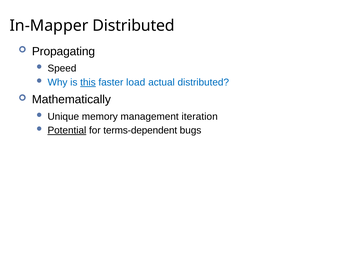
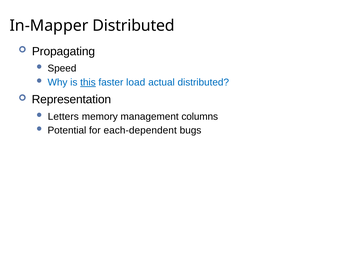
Mathematically: Mathematically -> Representation (71, 100)
Unique: Unique -> Letters (63, 117)
iteration: iteration -> columns (200, 117)
Potential underline: present -> none (67, 131)
terms-dependent: terms-dependent -> each-dependent (140, 131)
